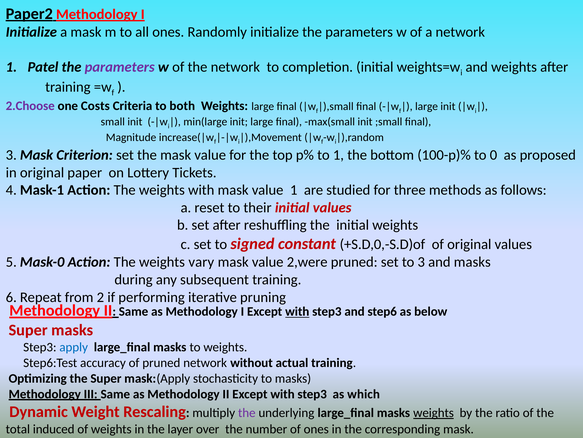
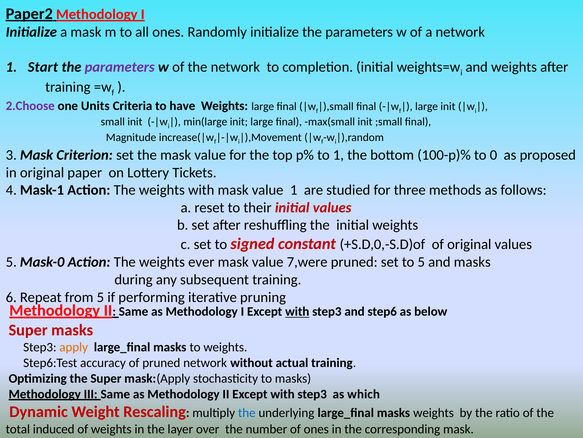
Patel: Patel -> Start (43, 67)
Costs: Costs -> Units (95, 106)
both: both -> have (182, 106)
vary: vary -> ever (201, 262)
2,were: 2,were -> 7,were (307, 262)
to 3: 3 -> 5 (421, 262)
from 2: 2 -> 5 (100, 297)
apply colour: blue -> orange (74, 347)
the colour: purple -> blue (247, 412)
weights underline: present -> none (434, 412)
